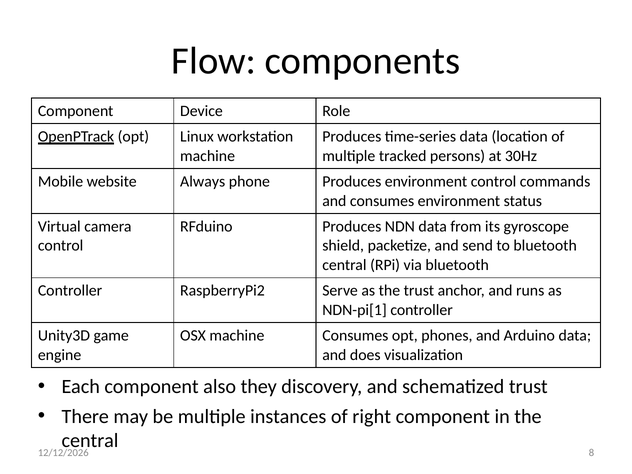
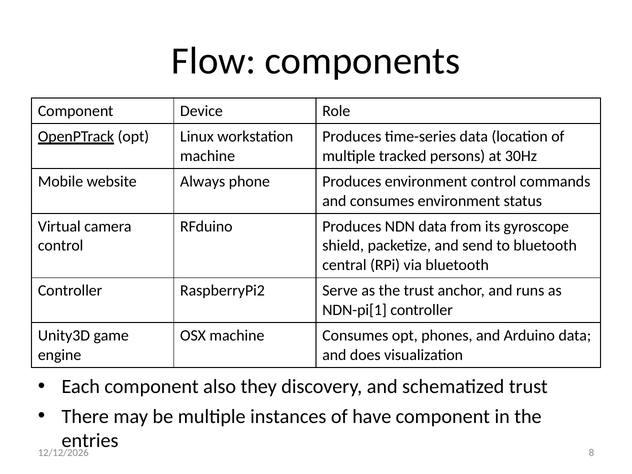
right: right -> have (372, 416)
central: central -> entries (90, 441)
